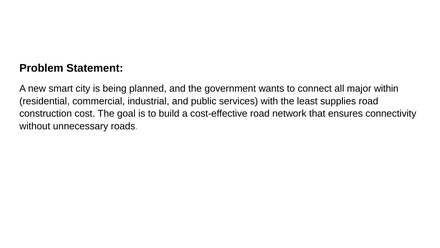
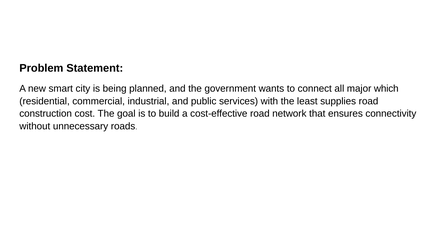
within: within -> which (386, 89)
